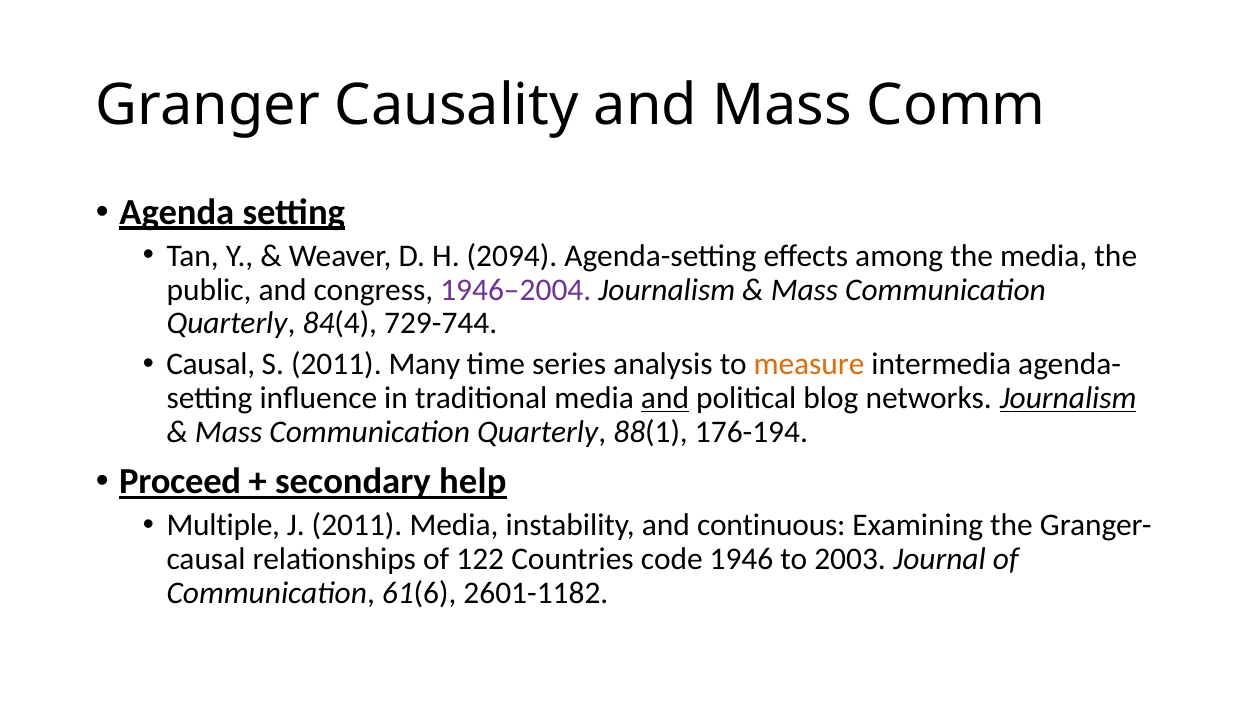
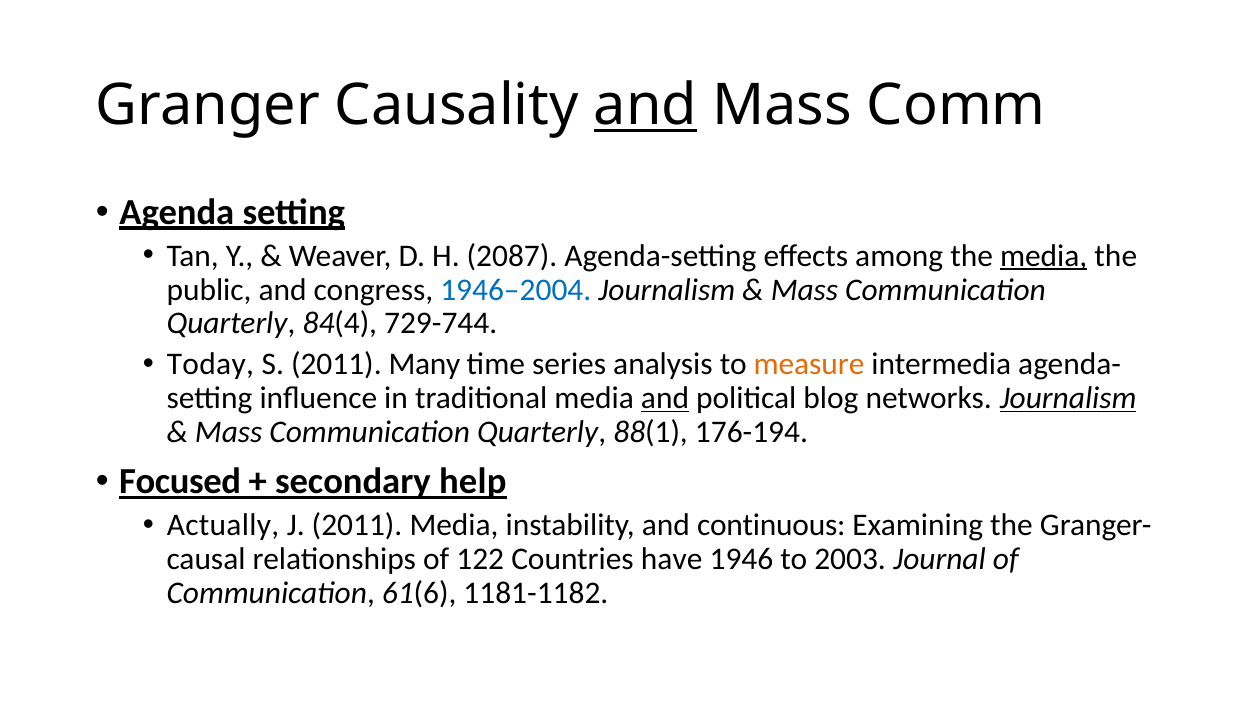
and underline: none -> present (645, 106)
2094: 2094 -> 2087 (512, 256)
media underline: none -> present (1044, 256)
1946–2004 colour: purple -> blue (516, 290)
Causal: Causal -> Today (210, 364)
Proceed: Proceed -> Focused (180, 482)
Multiple: Multiple -> Actually (223, 525)
code: code -> have (672, 559)
2601-1182: 2601-1182 -> 1181-1182 (536, 593)
